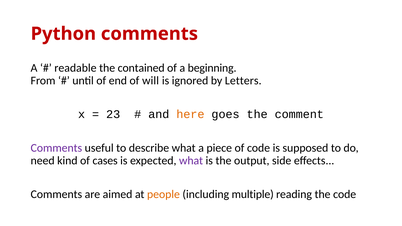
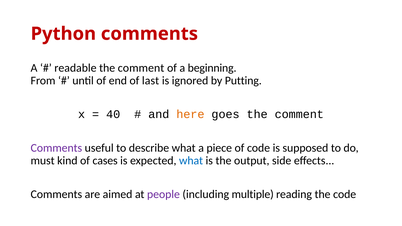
contained: contained -> comment (141, 68)
will: will -> last (151, 81)
Letters: Letters -> Putting (243, 81)
23: 23 -> 40 (113, 114)
need: need -> must (43, 161)
what colour: purple -> blue (191, 161)
people colour: orange -> purple (163, 194)
